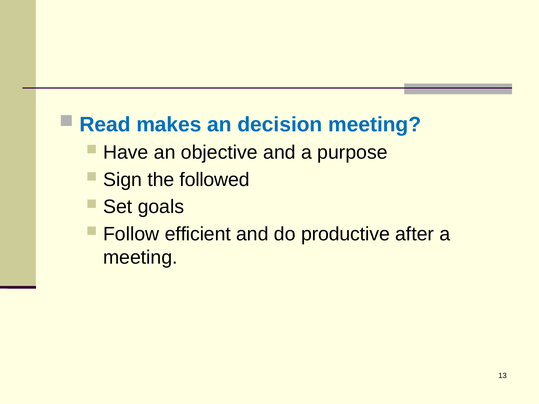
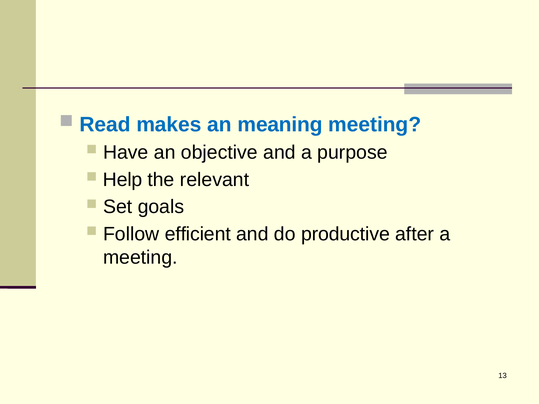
decision: decision -> meaning (280, 125)
Sign: Sign -> Help (123, 180)
followed: followed -> relevant (214, 180)
